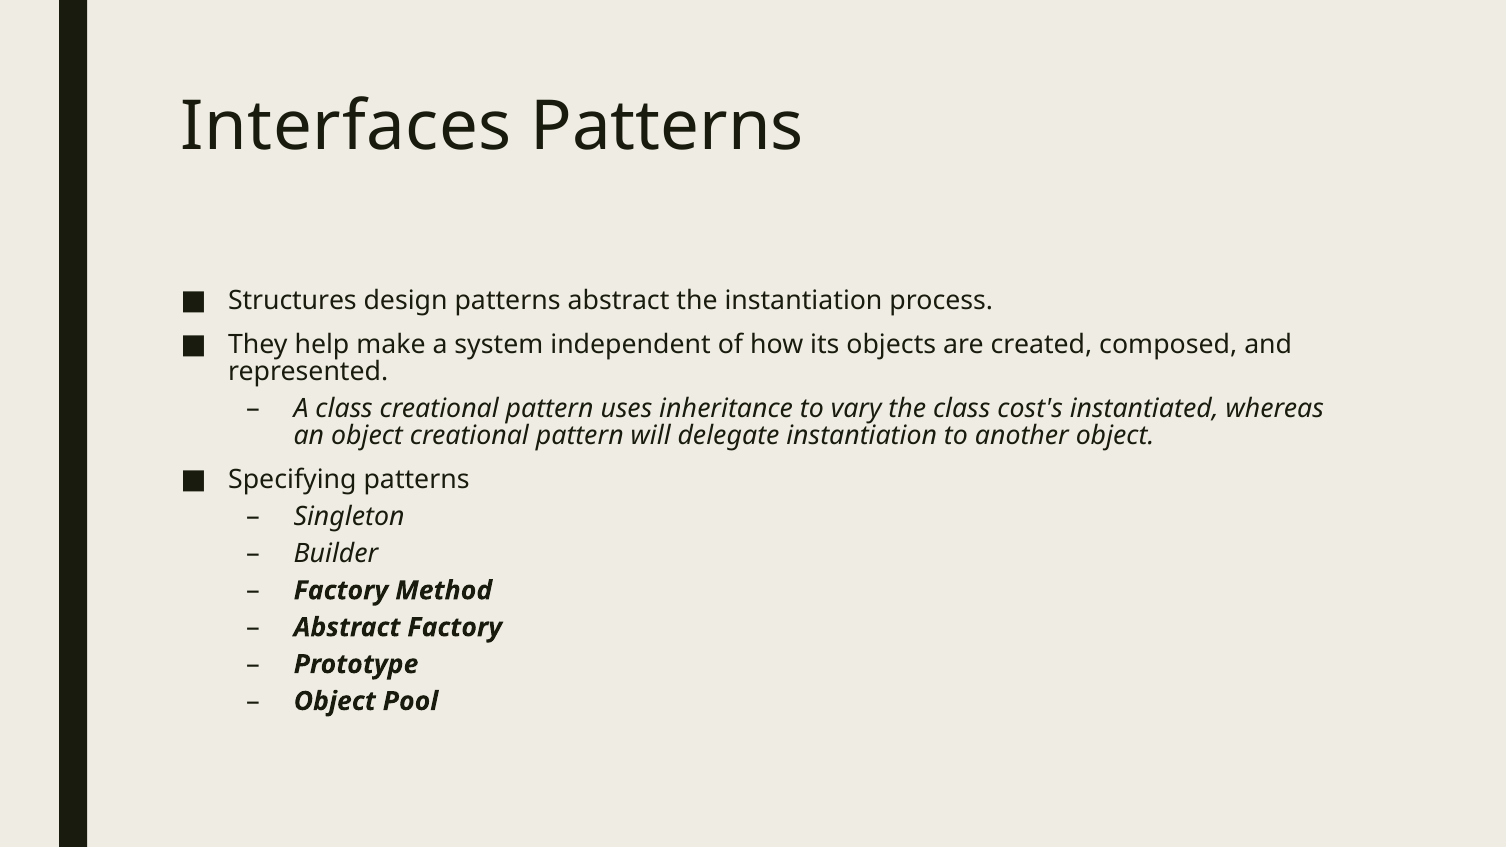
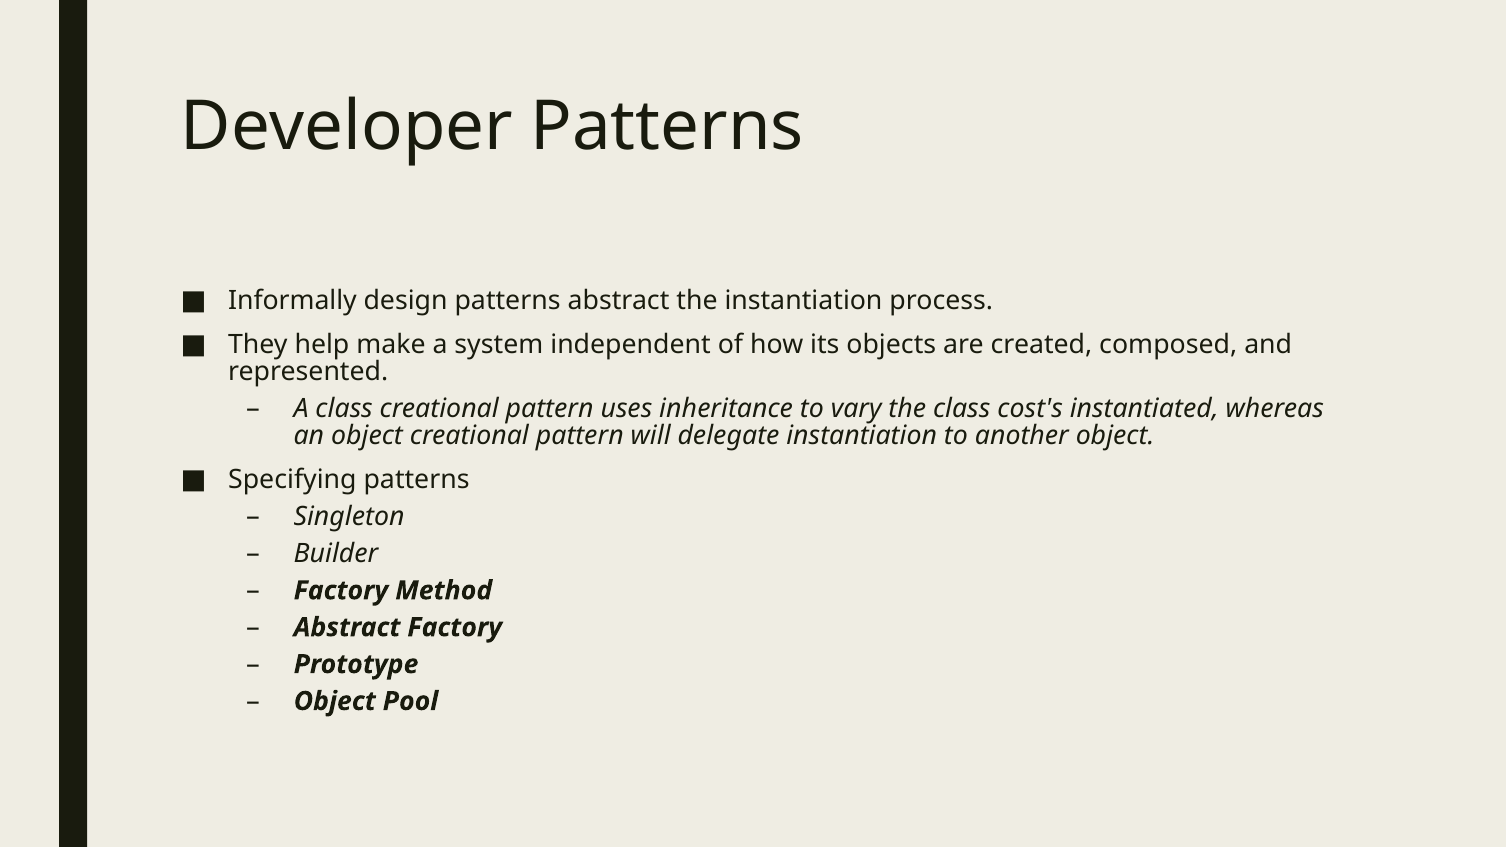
Interfaces: Interfaces -> Developer (347, 127)
Structures: Structures -> Informally (292, 301)
